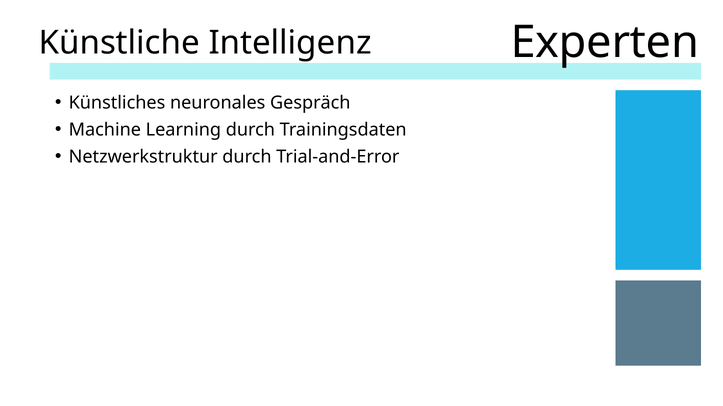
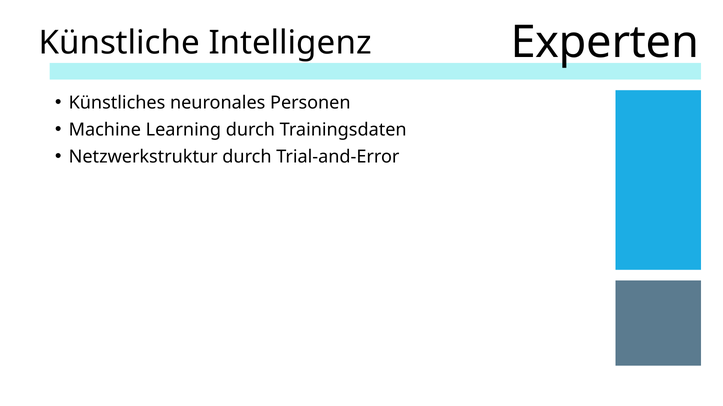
Gespräch: Gespräch -> Personen (310, 103)
